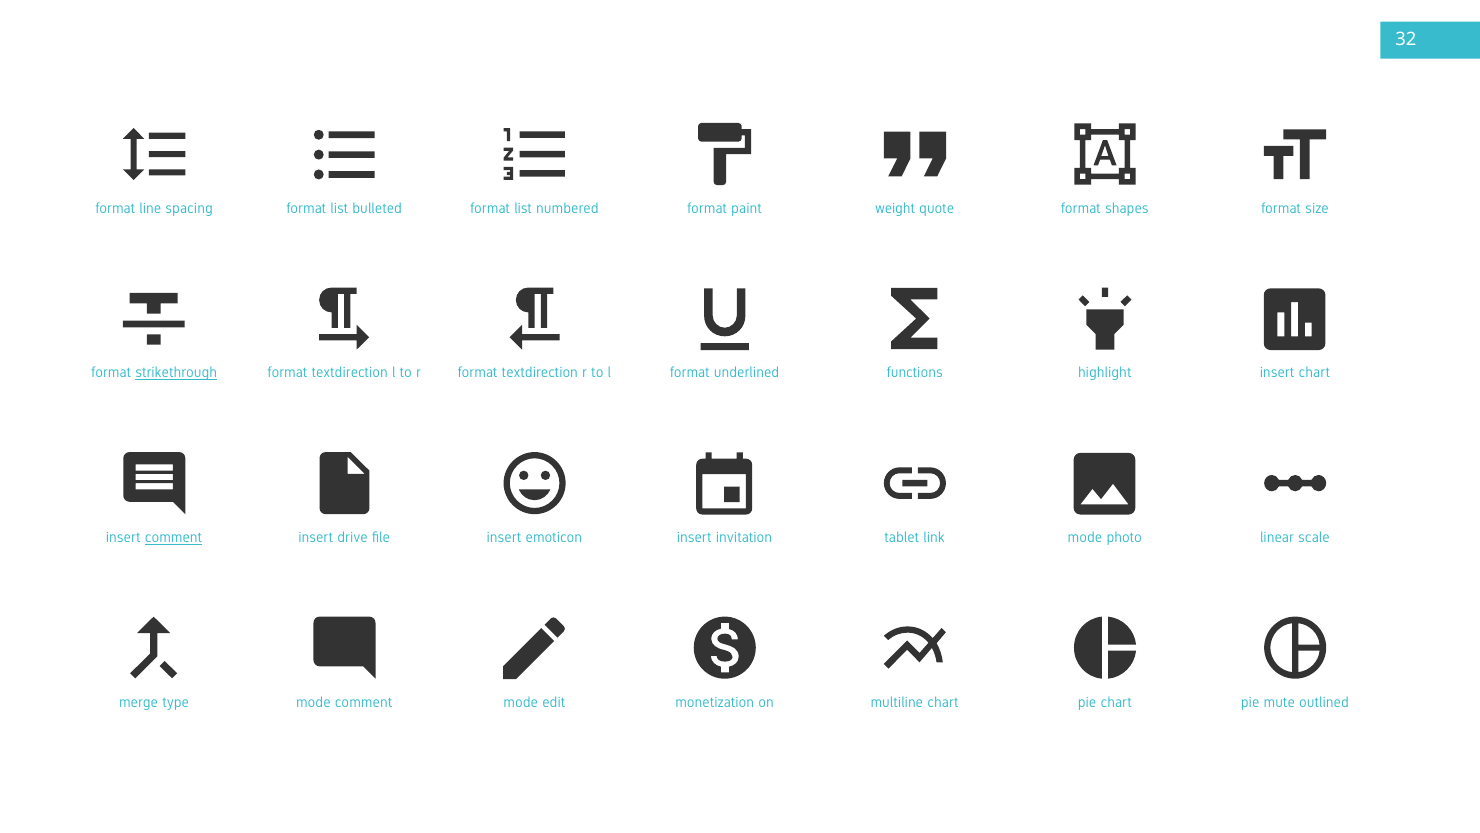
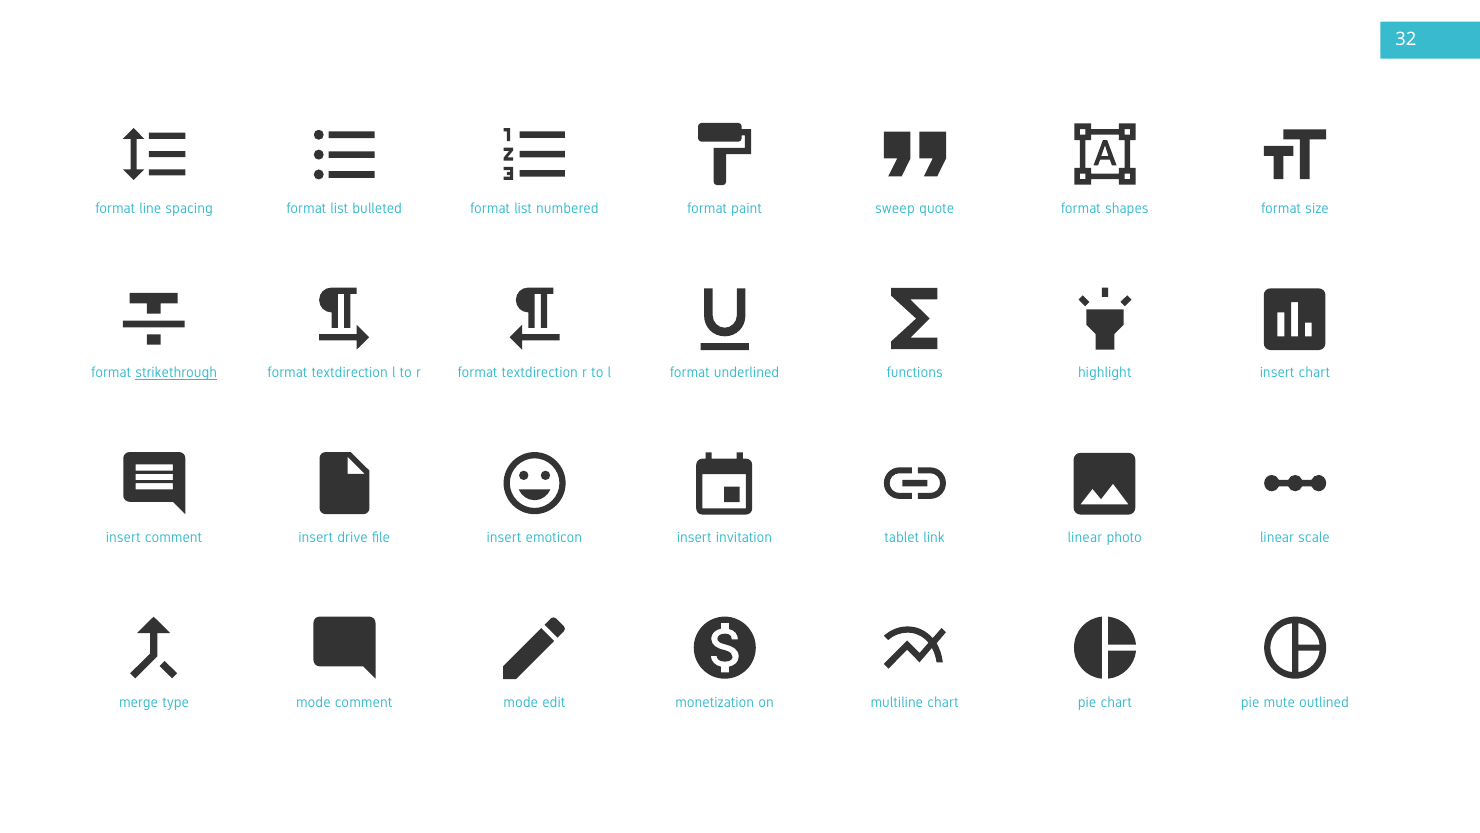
weight: weight -> sweep (895, 209)
comment underline: present -> none (174, 537)
link mode: mode -> linear (1085, 537)
